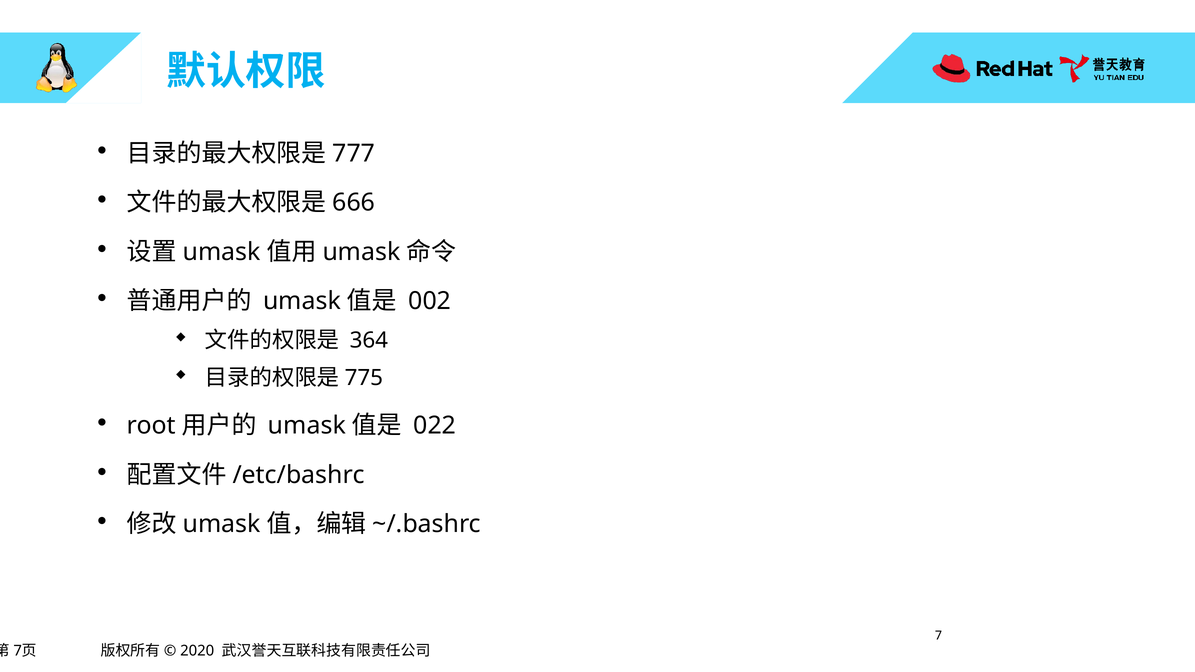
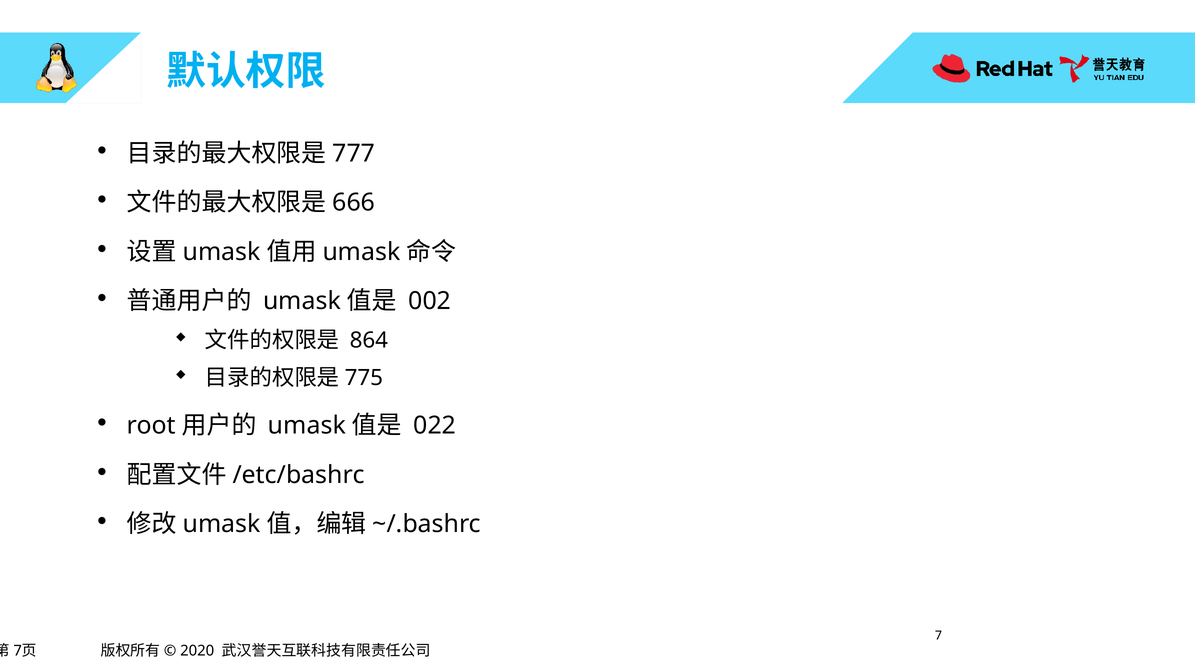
364: 364 -> 864 (369, 340)
